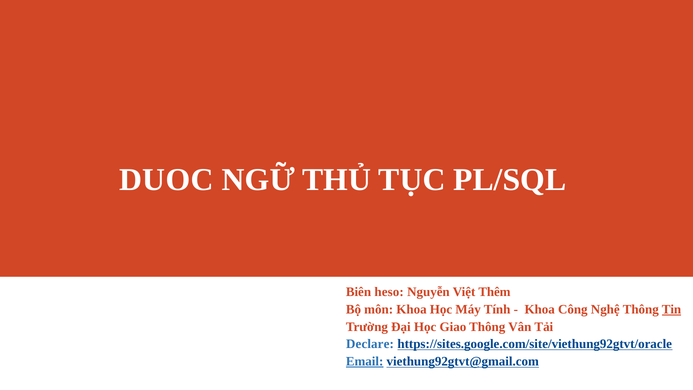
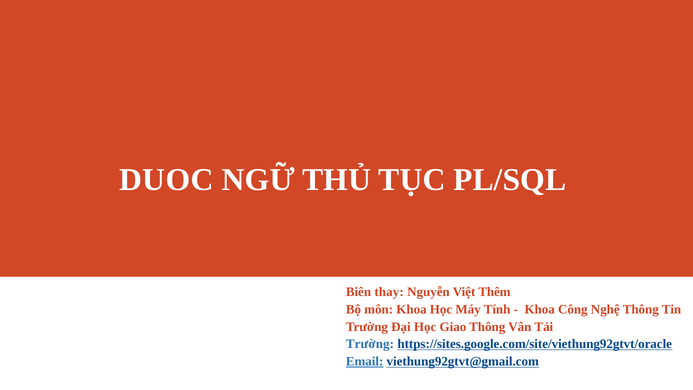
heso: heso -> thay (389, 292)
Tin underline: present -> none (671, 309)
Declare: Declare -> Trường (370, 344)
